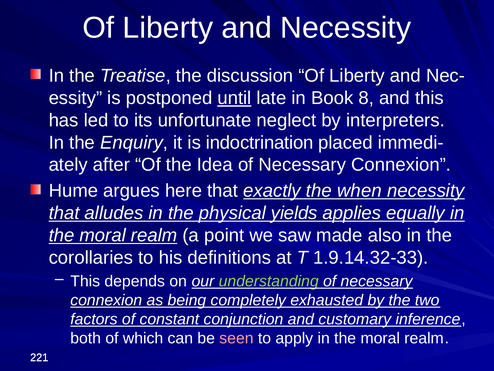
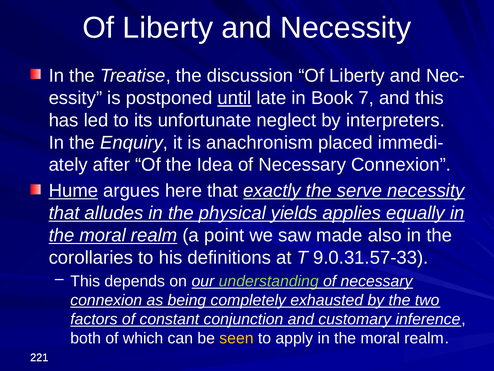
8: 8 -> 7 (366, 98)
indoctrination: indoctrination -> anachronism (260, 142)
Hume underline: none -> present (73, 191)
when: when -> serve (360, 191)
1.9.14.32-33: 1.9.14.32-33 -> 9.0.31.57-33 (371, 257)
seen colour: pink -> yellow (236, 338)
